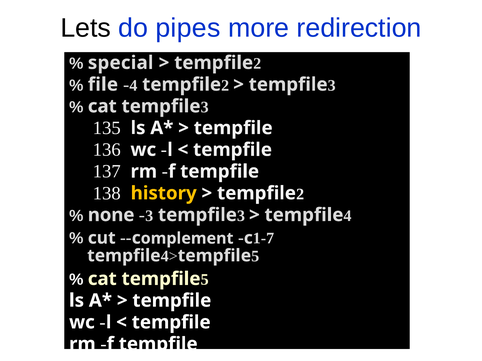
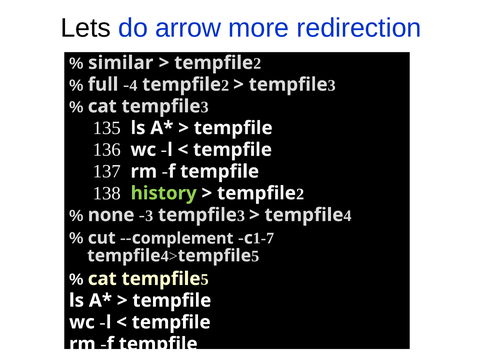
pipes: pipes -> arrow (188, 28)
special: special -> similar (121, 63)
file: file -> full (103, 85)
history colour: yellow -> light green (164, 193)
